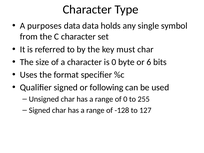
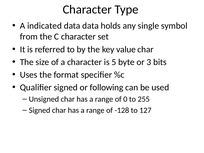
purposes: purposes -> indicated (44, 26)
must: must -> value (126, 49)
is 0: 0 -> 5 (114, 62)
6: 6 -> 3 (149, 62)
